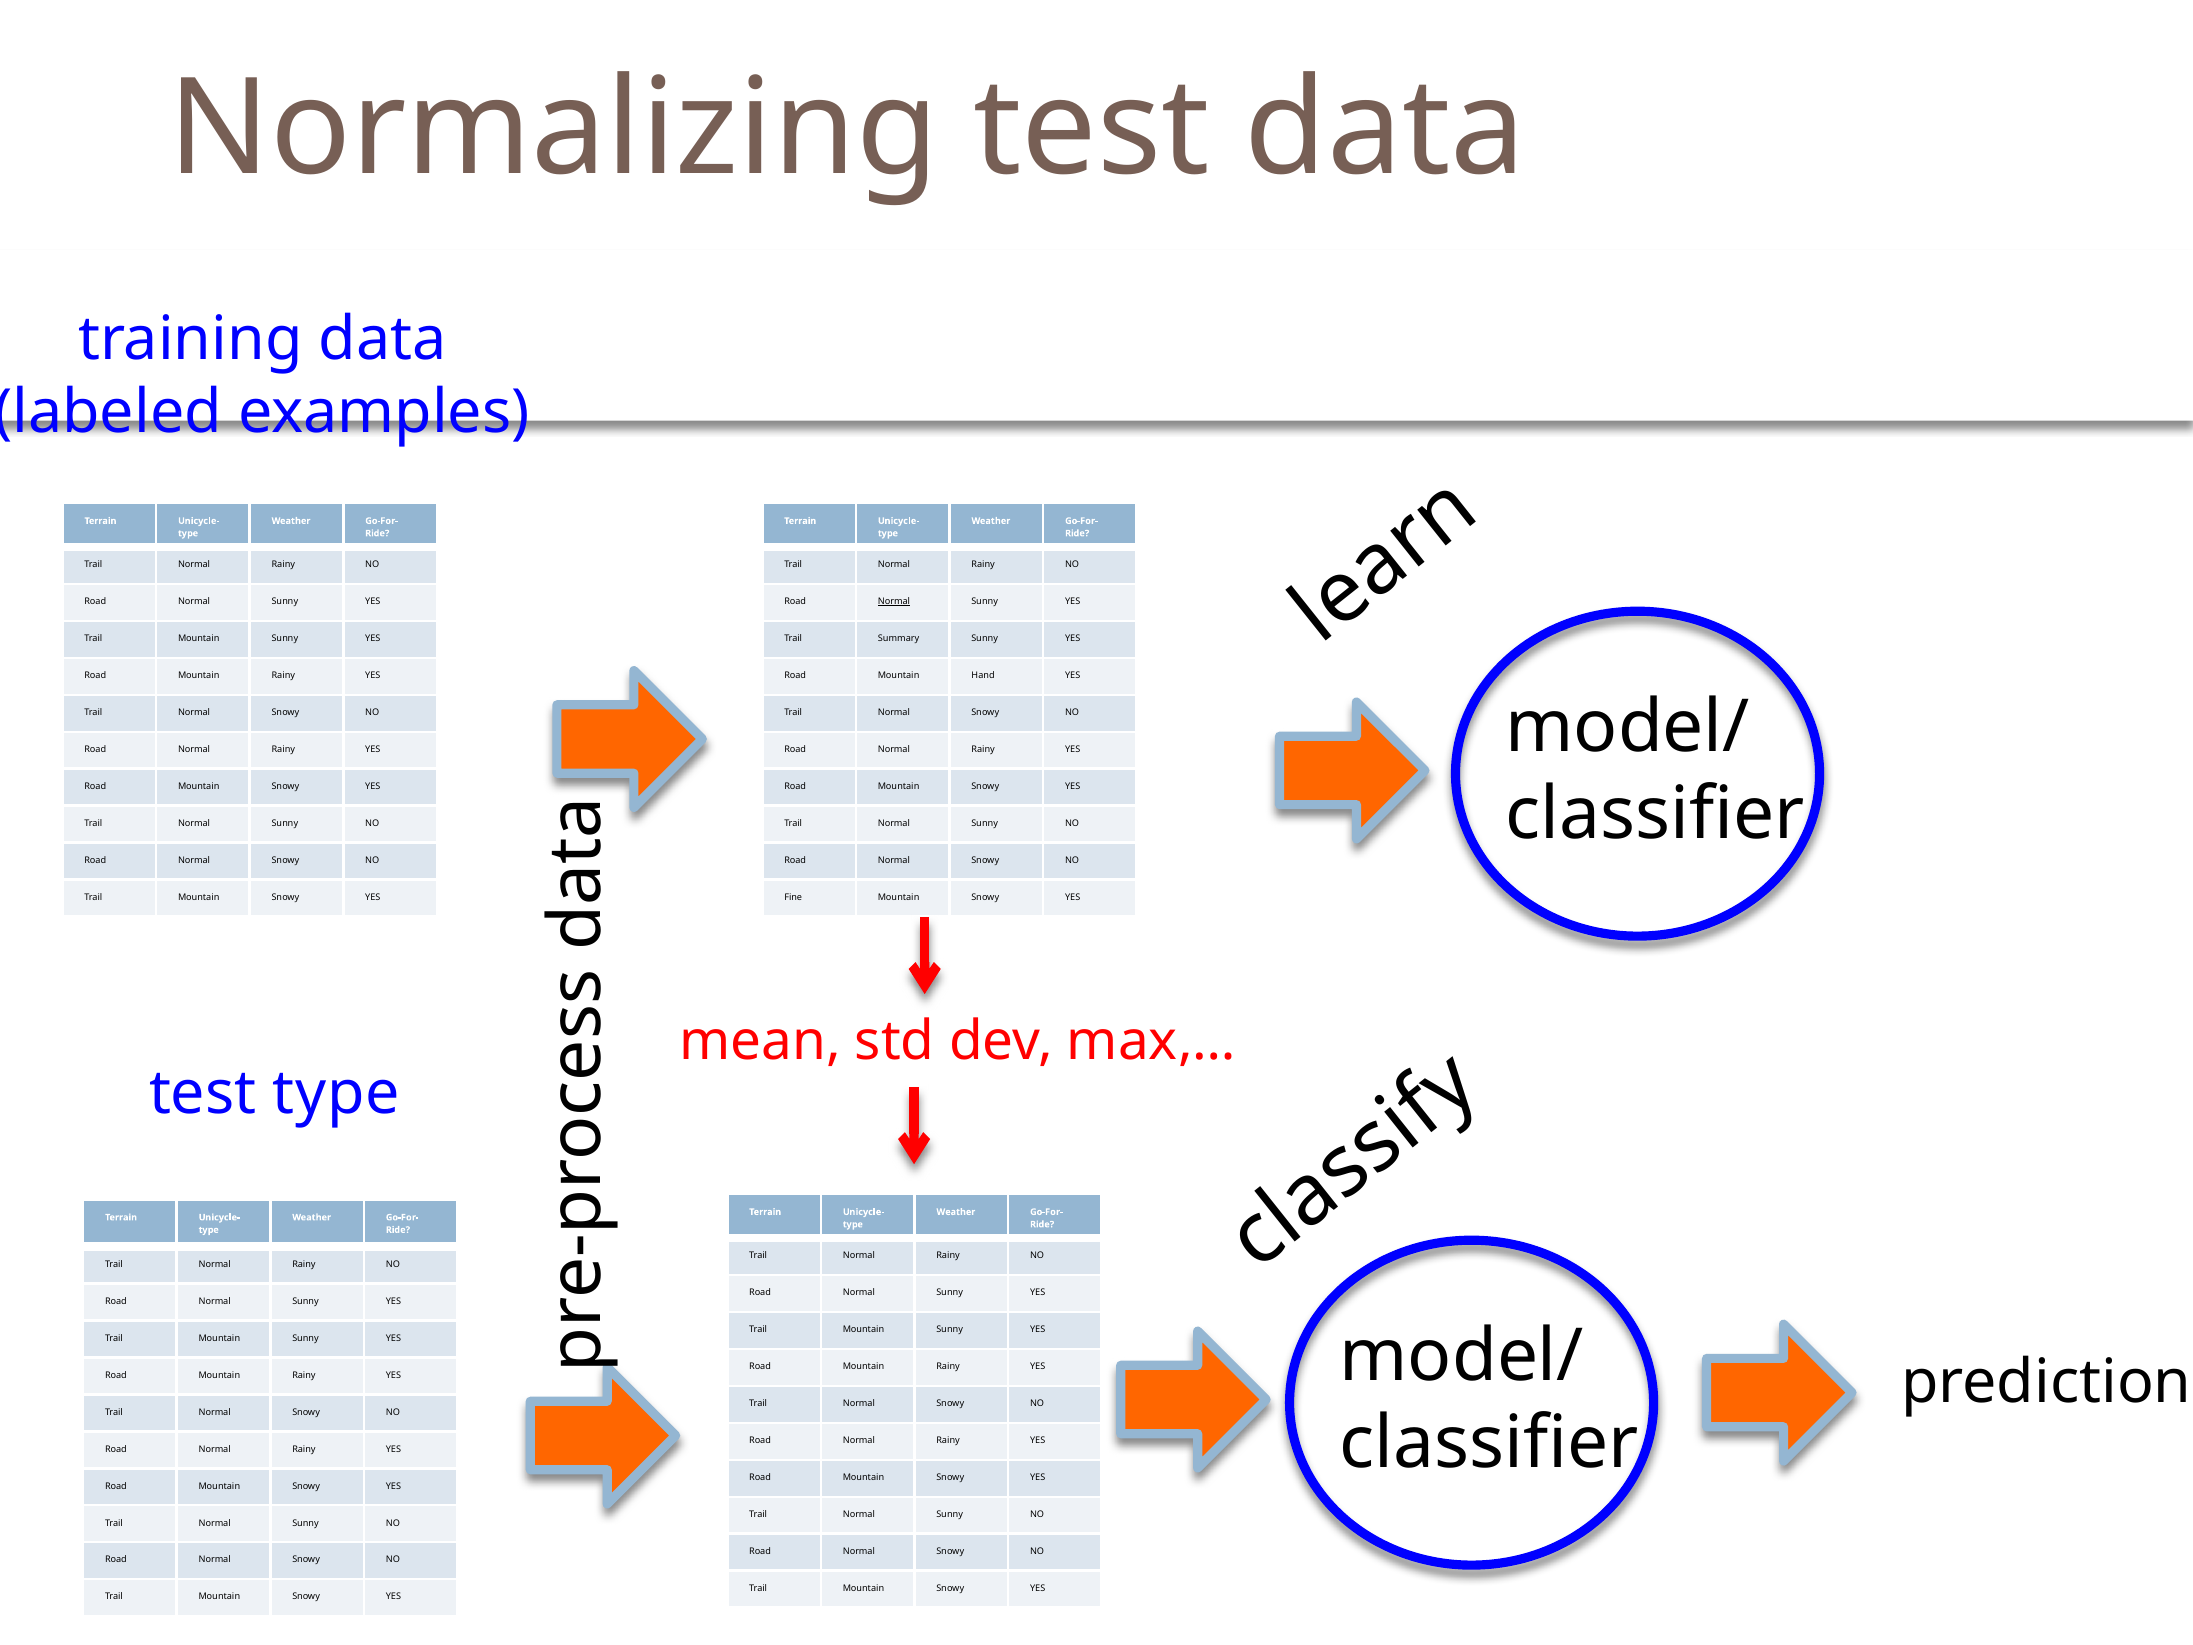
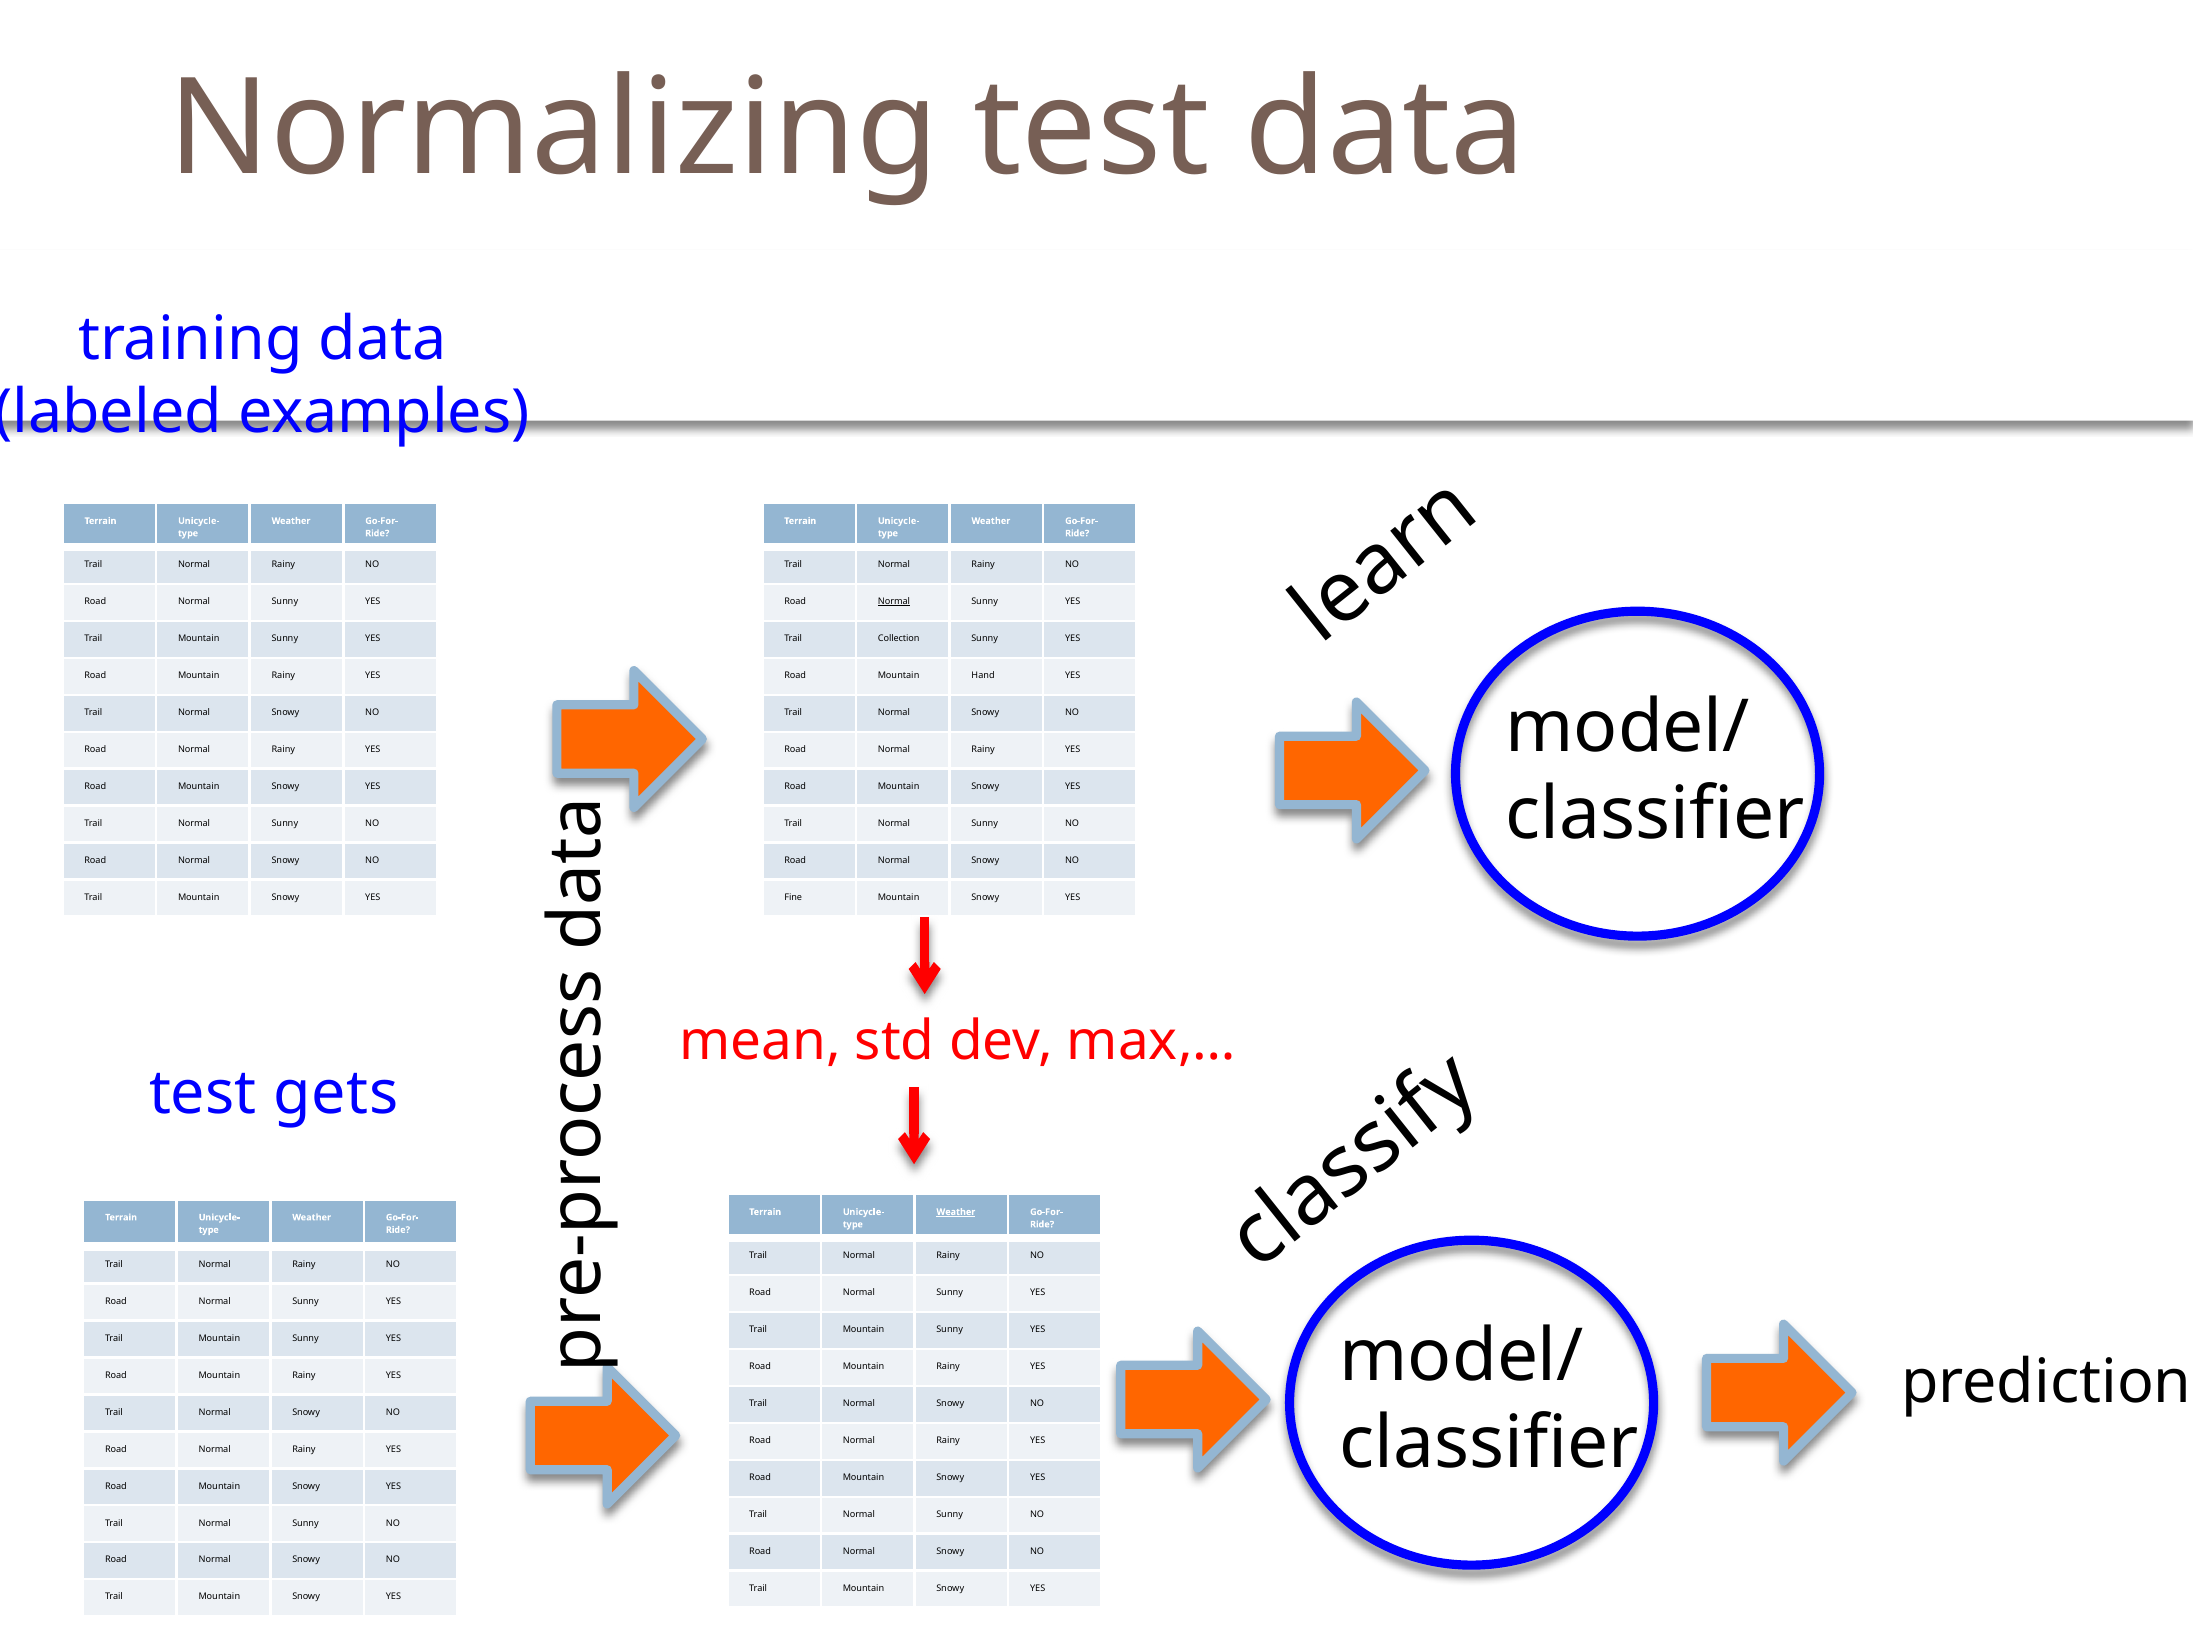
Summary: Summary -> Collection (899, 639)
test type: type -> gets (336, 1093)
Weather underline: none -> present (956, 1212)
